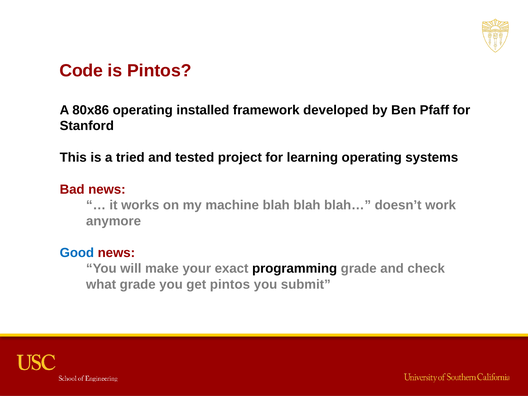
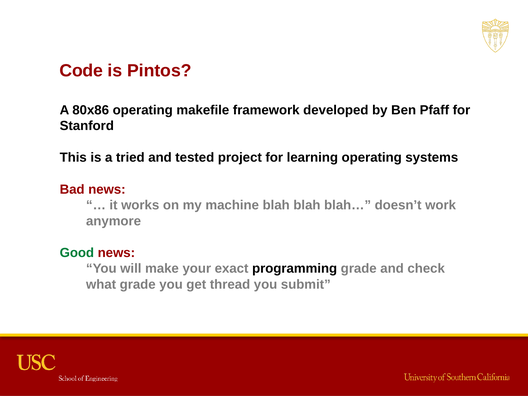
installed: installed -> makefile (203, 110)
Good colour: blue -> green (77, 253)
get pintos: pintos -> thread (230, 284)
